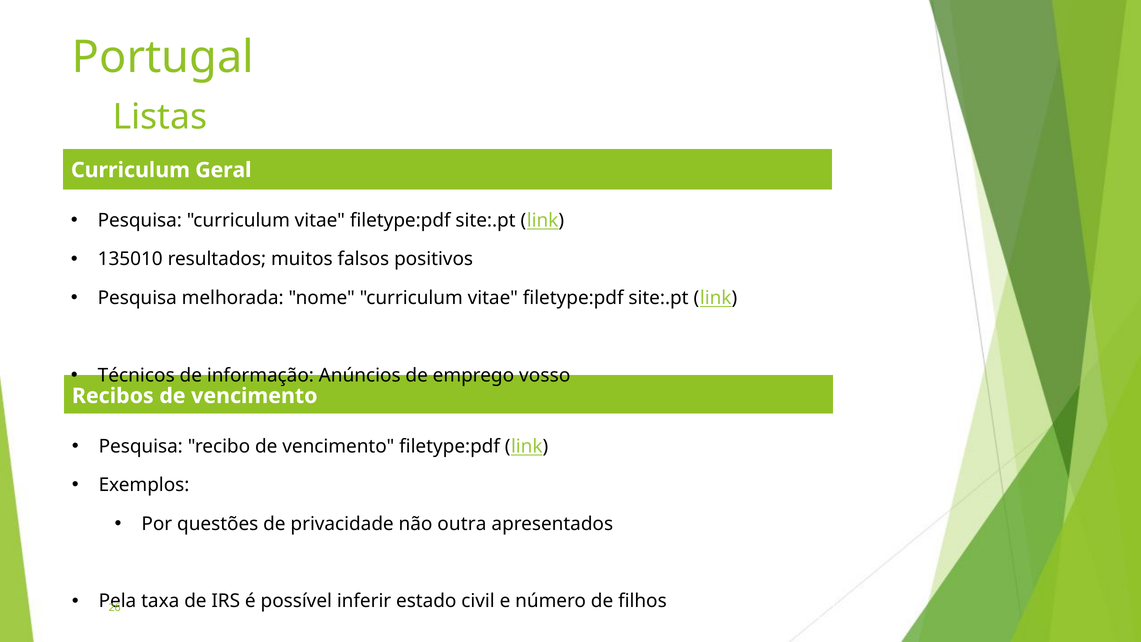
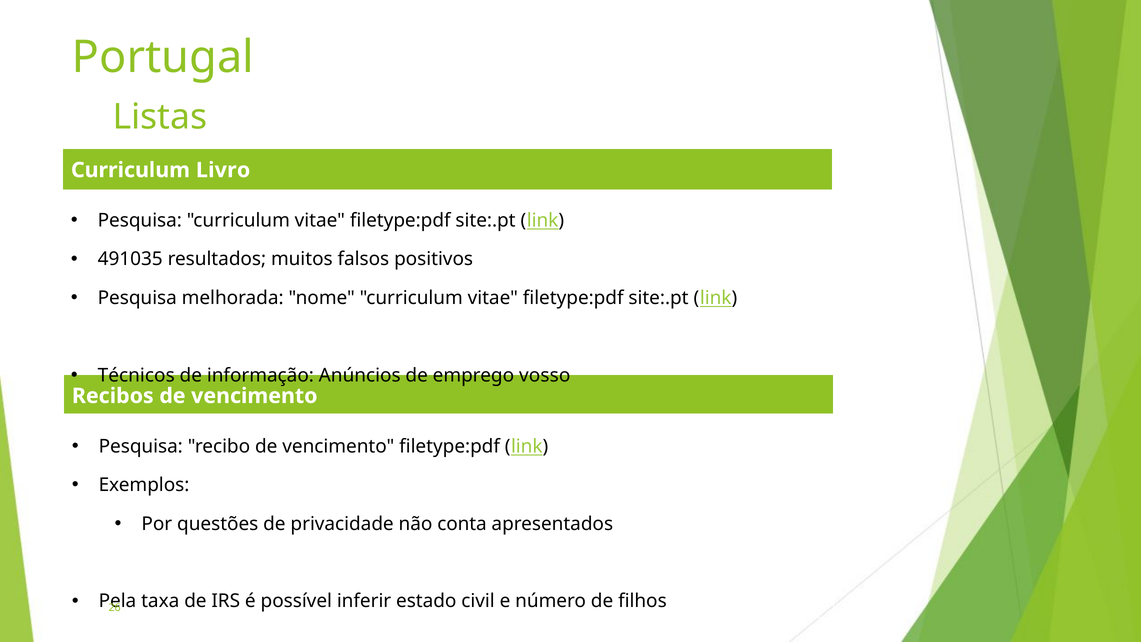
Geral: Geral -> Livro (223, 170)
135010: 135010 -> 491035 (130, 259)
outra: outra -> conta (462, 524)
